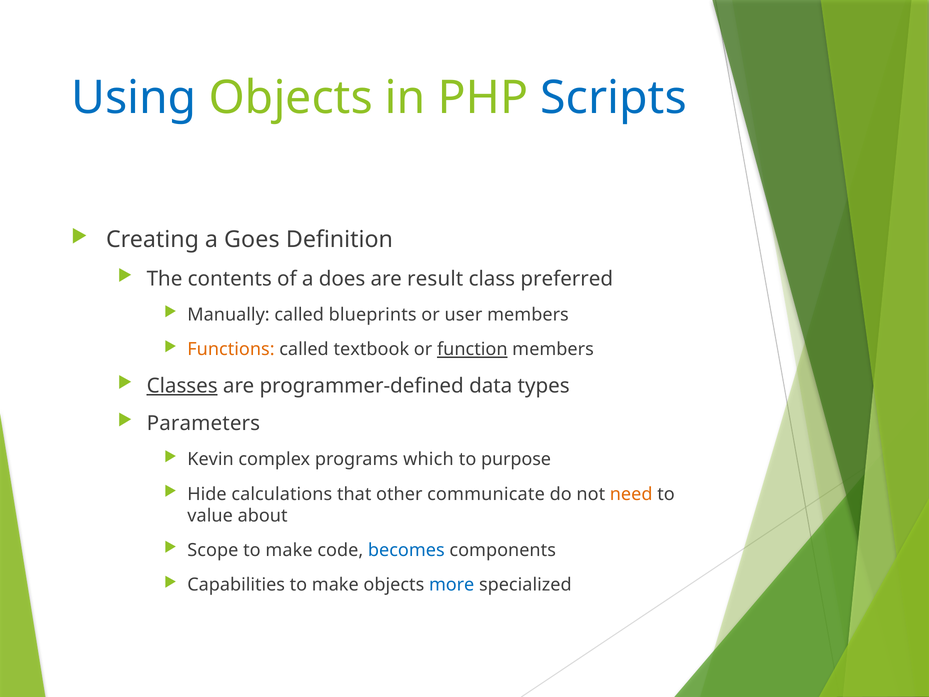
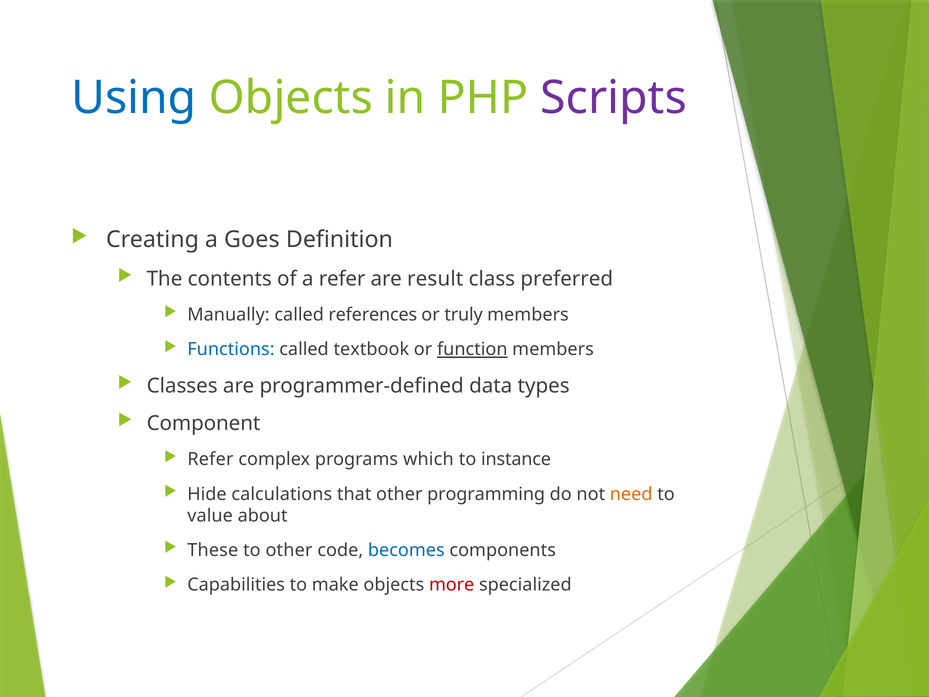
Scripts colour: blue -> purple (614, 98)
a does: does -> refer (342, 279)
blueprints: blueprints -> references (373, 315)
user: user -> truly (464, 315)
Functions colour: orange -> blue (231, 349)
Classes underline: present -> none (182, 386)
Parameters: Parameters -> Component (204, 423)
Kevin: Kevin -> Refer (210, 459)
purpose: purpose -> instance (516, 459)
communicate: communicate -> programming (486, 494)
Scope: Scope -> These (213, 550)
make: make -> other (289, 550)
more colour: blue -> red (452, 585)
